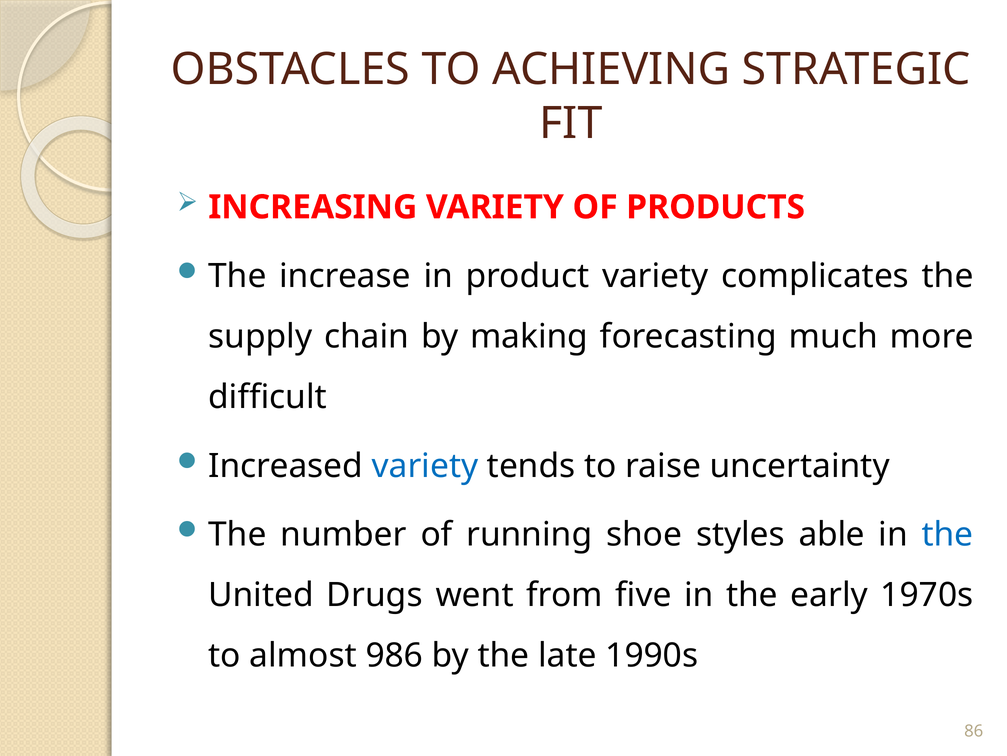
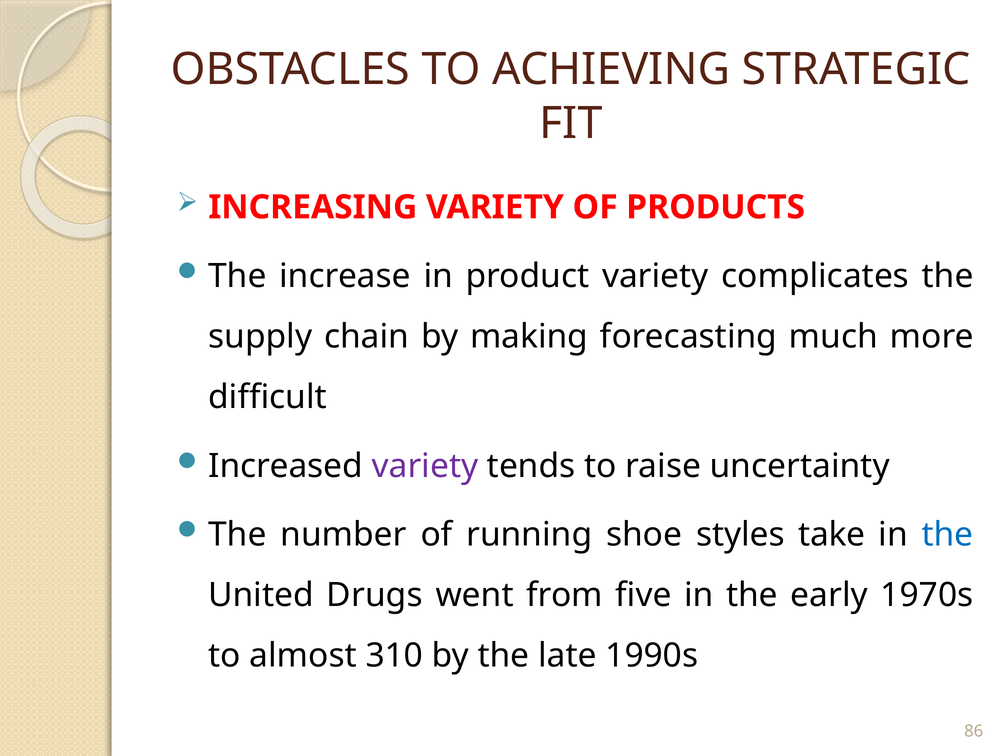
variety colour: blue -> purple (425, 466)
able: able -> take (832, 534)
986: 986 -> 310 (394, 655)
